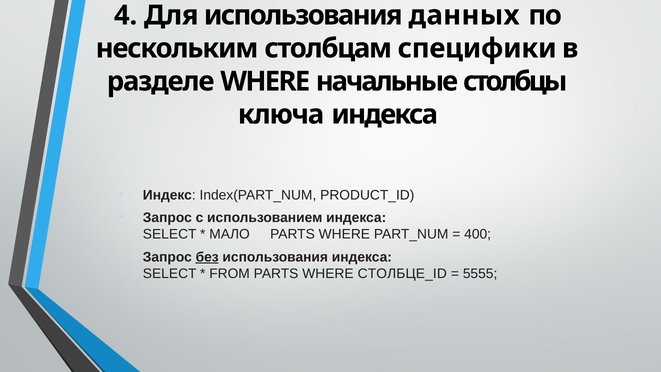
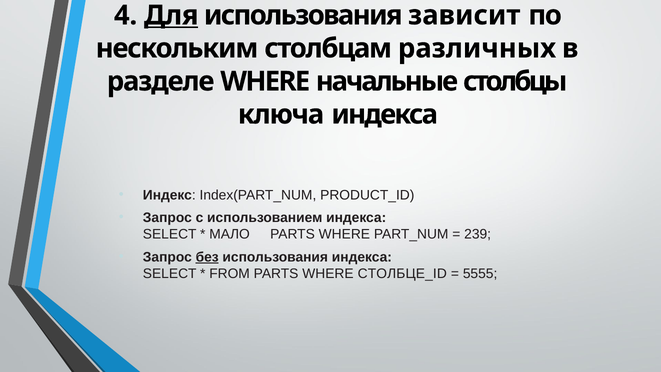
Для underline: none -> present (171, 15)
данных: данных -> зависит (464, 15)
специфики: специфики -> различных (477, 48)
400: 400 -> 239 (478, 234)
